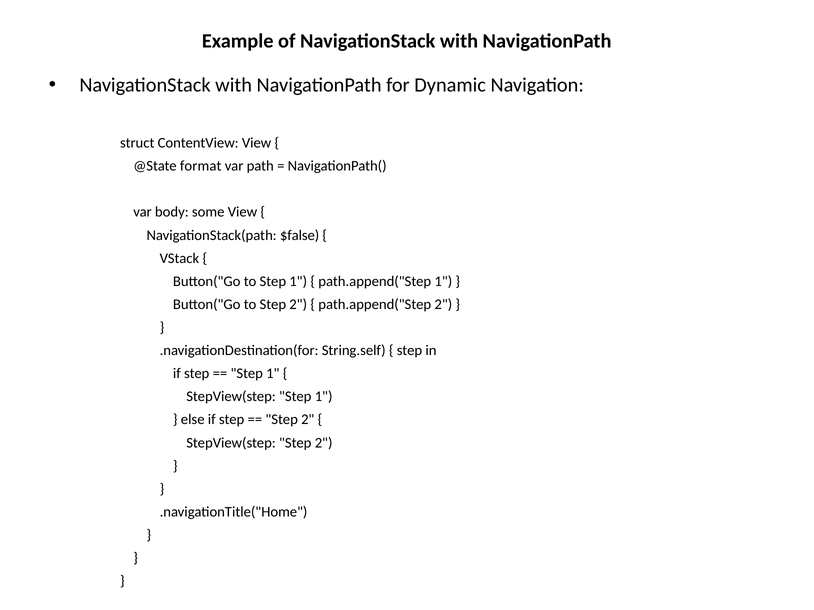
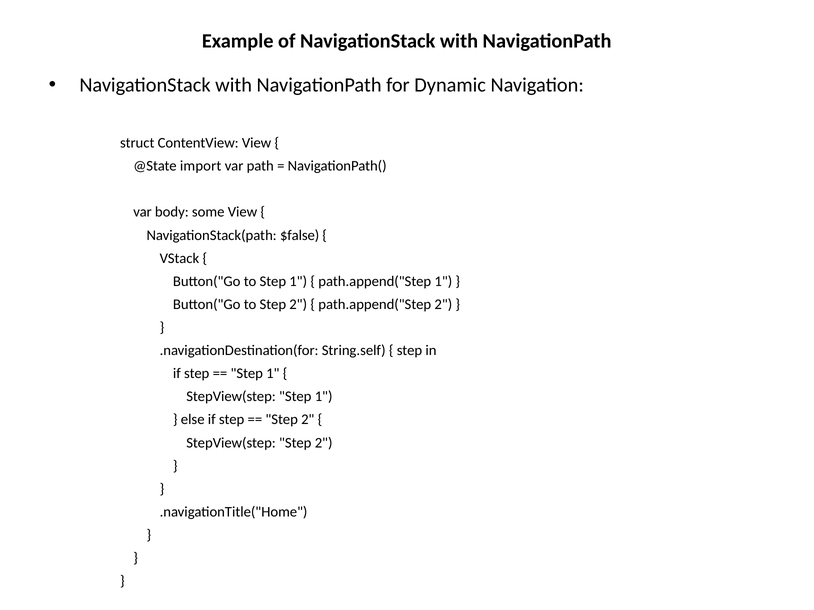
format: format -> import (201, 166)
